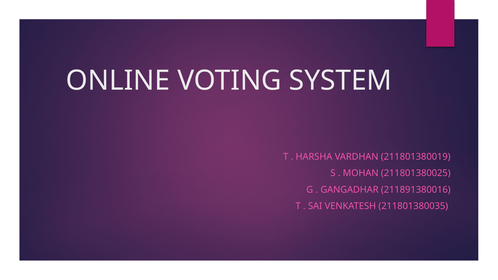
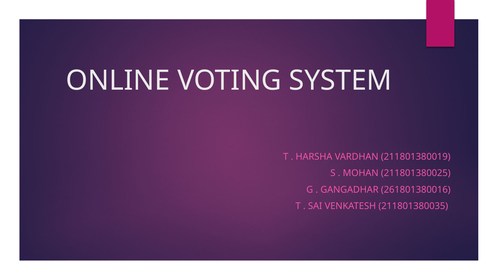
211891380016: 211891380016 -> 261801380016 (416, 190)
